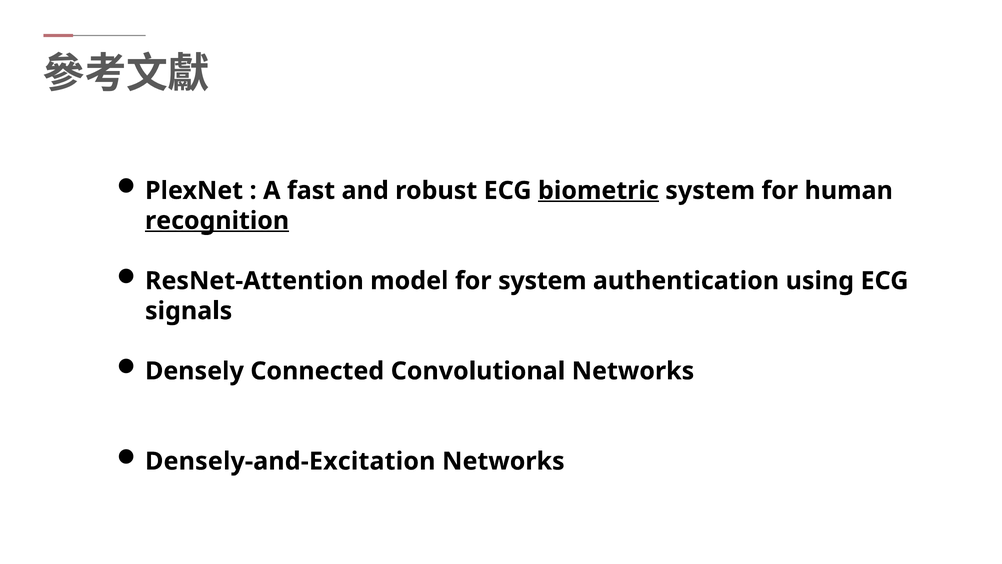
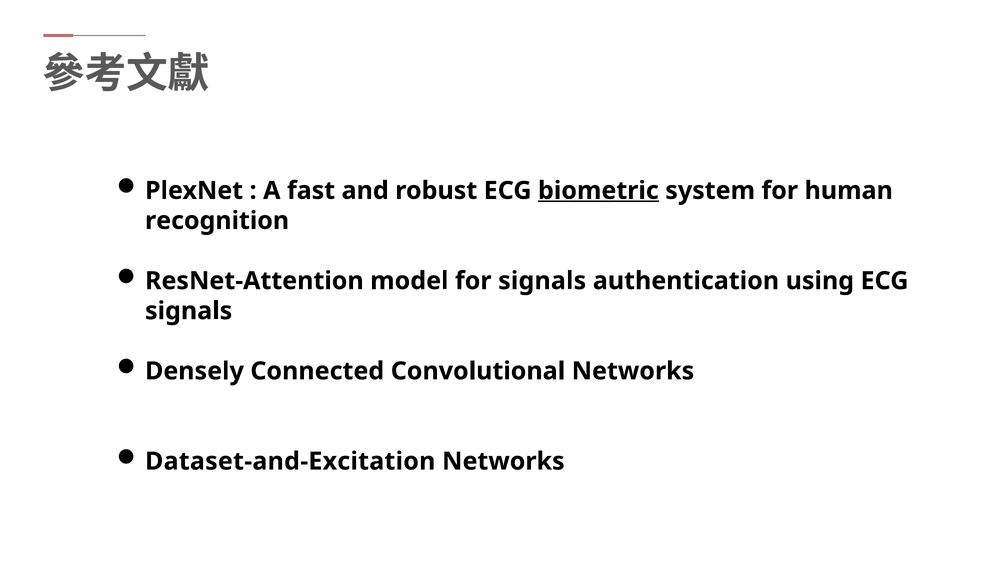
recognition underline: present -> none (217, 221)
for system: system -> signals (542, 281)
Densely-and-Excitation: Densely-and-Excitation -> Dataset-and-Excitation (290, 461)
